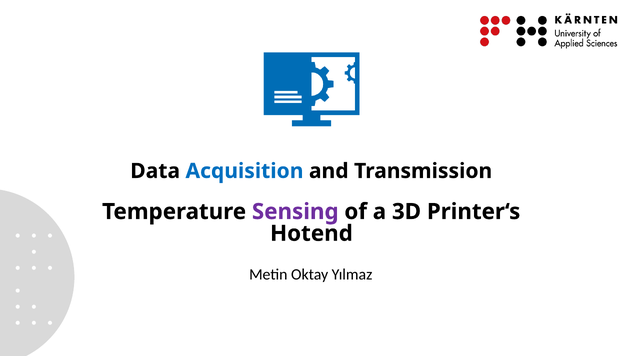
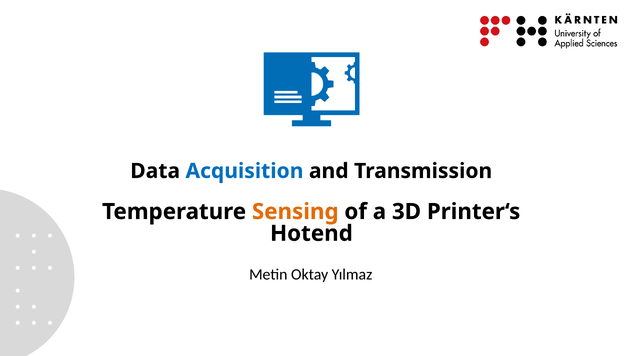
Sensing colour: purple -> orange (295, 211)
